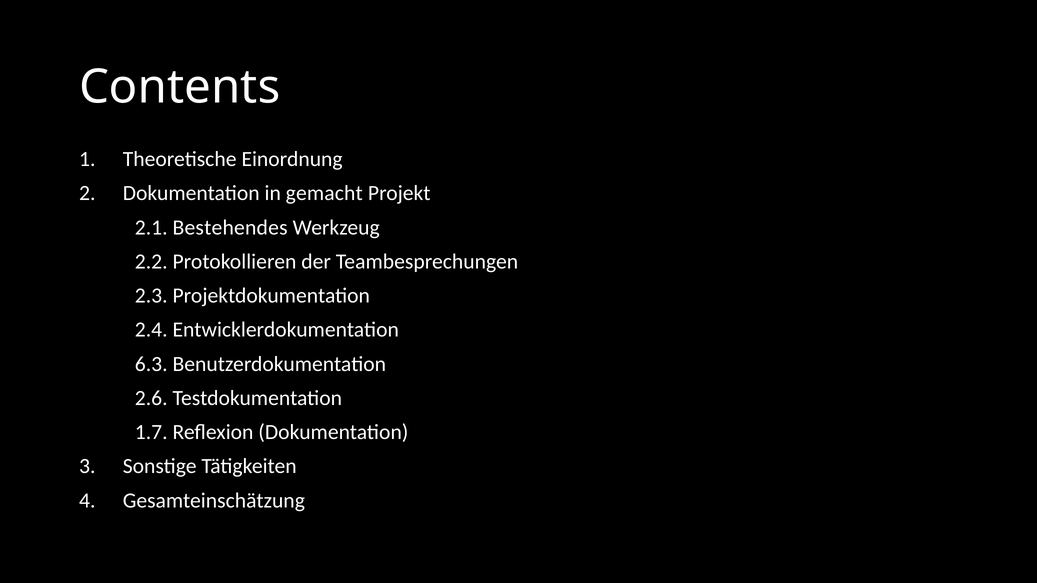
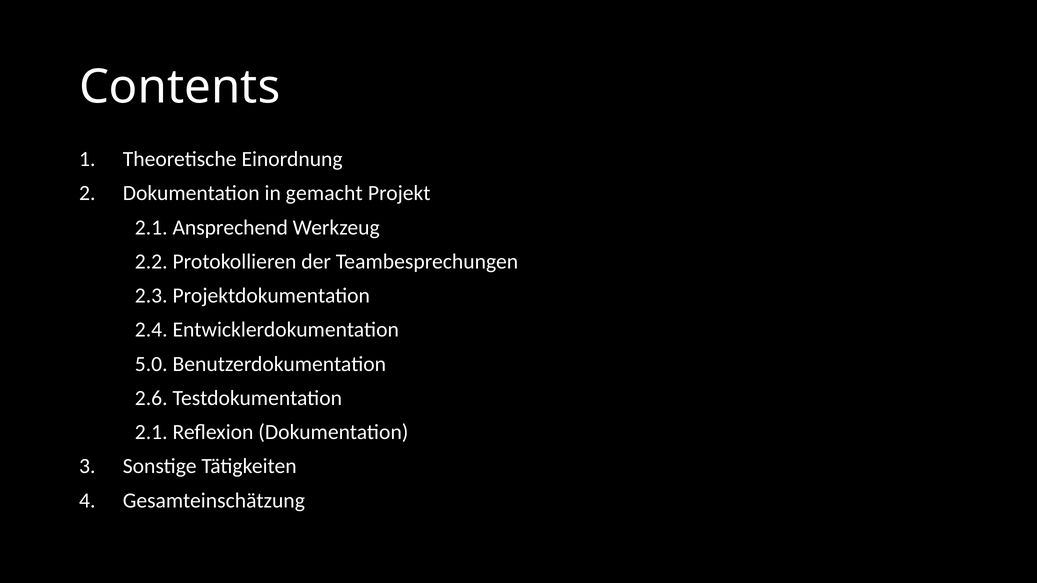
Bestehendes: Bestehendes -> Ansprechend (230, 228)
6.3: 6.3 -> 5.0 (151, 364)
1.7: 1.7 -> 2.1 (151, 432)
